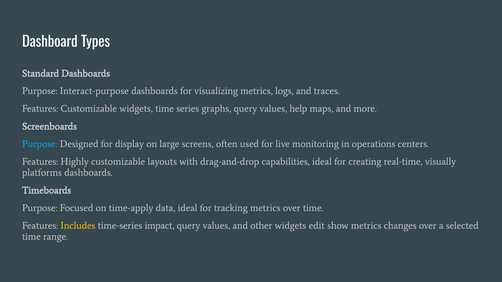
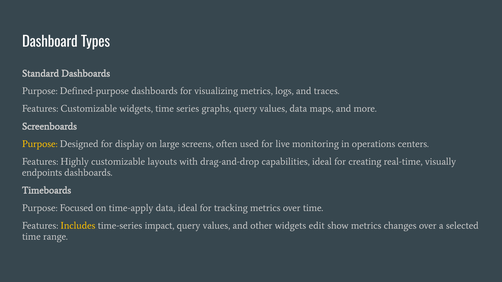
Interact-purpose: Interact-purpose -> Defined-purpose (94, 91)
values help: help -> data (298, 109)
Purpose colour: light blue -> yellow (40, 144)
platforms: platforms -> endpoints (42, 173)
